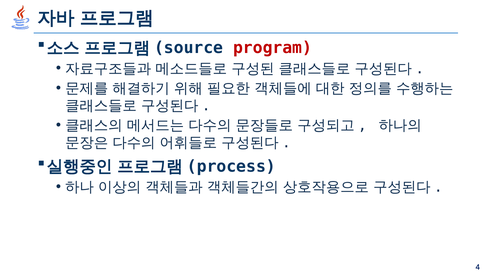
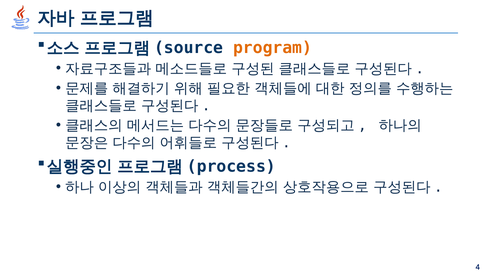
program colour: red -> orange (273, 48)
